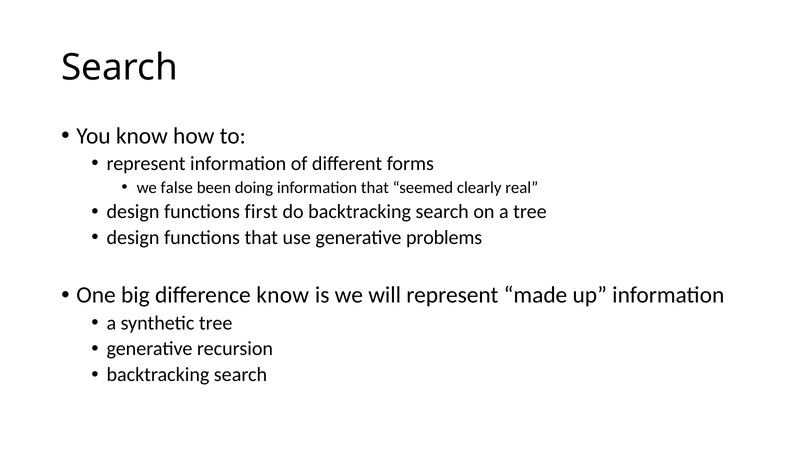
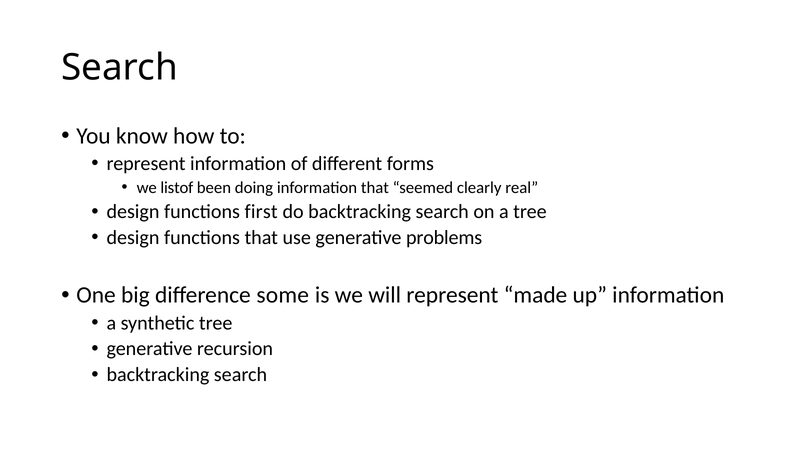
false: false -> listof (177, 188)
difference know: know -> some (283, 295)
